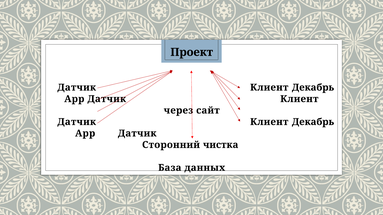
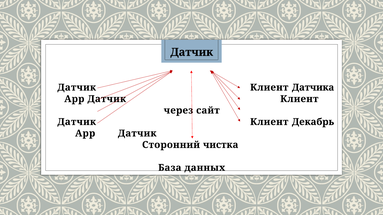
Проект: Проект -> Датчик (192, 52)
Декабрь: Декабрь -> Датчика (313, 88)
